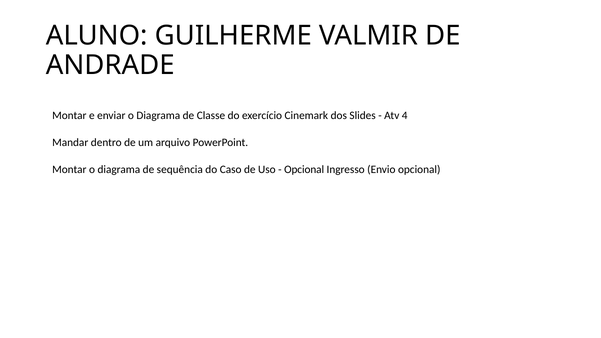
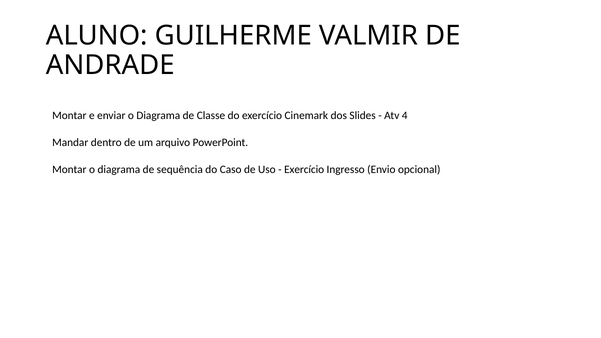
Opcional: Opcional -> Exercício (304, 169)
